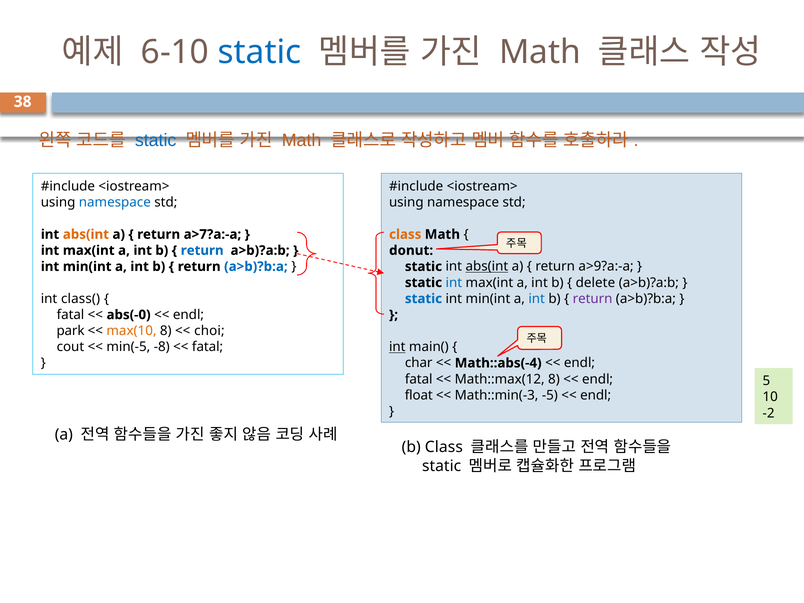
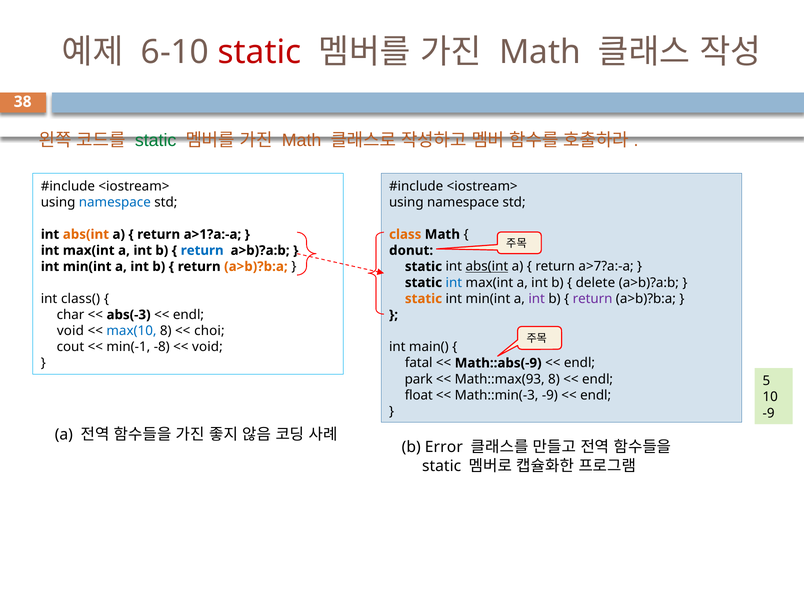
static colour: blue -> red (260, 52)
static colour: blue -> green (156, 140)
a>7?a:-a: a>7?a:-a -> a>1?a:-a (212, 234)
a>b)?b:a colour: blue -> orange (256, 267)
a>9?a:-a: a>9?a:-a -> a>7?a:-a (606, 267)
static colour: blue -> orange (423, 299)
int colour: blue -> purple (537, 299)
fatal: fatal -> char (70, 315)
abs(-0: abs(-0 -> abs(-3 (129, 315)
park: park -> void (70, 331)
max(10 colour: orange -> blue (131, 331)
min(-5: min(-5 -> min(-1 (128, 347)
fatal: fatal -> void (207, 347)
int underline: present -> none (397, 347)
char: char -> fatal (419, 363)
Math::abs(-4: Math::abs(-4 -> Math::abs(-9 (498, 363)
fatal: fatal -> park (419, 379)
Math::max(12: Math::max(12 -> Math::max(93 (500, 379)
Math::min(-3 -5: -5 -> -9 (550, 395)
-2: -2 -> -9 (769, 413)
b Class: Class -> Error (444, 447)
